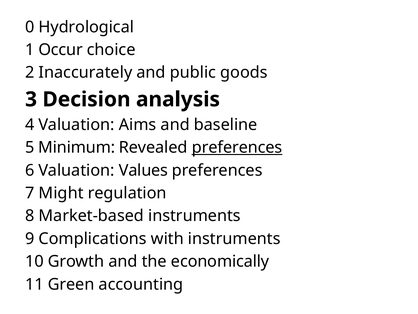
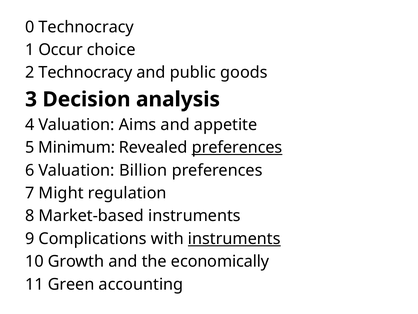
0 Hydrological: Hydrological -> Technocracy (86, 27)
2 Inaccurately: Inaccurately -> Technocracy (85, 72)
baseline: baseline -> appetite (226, 125)
Values: Values -> Billion (143, 170)
instruments underline: none -> present (234, 238)
